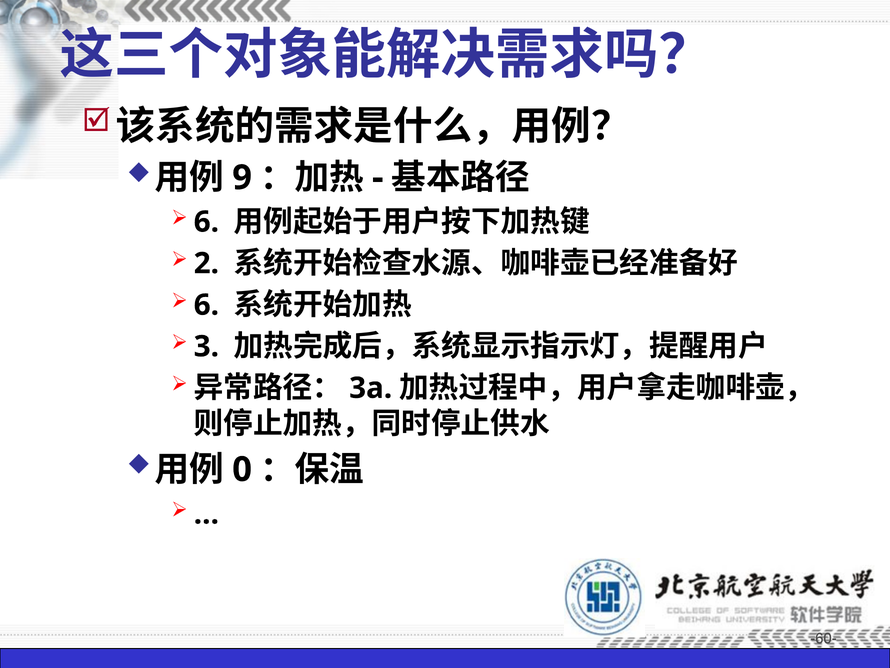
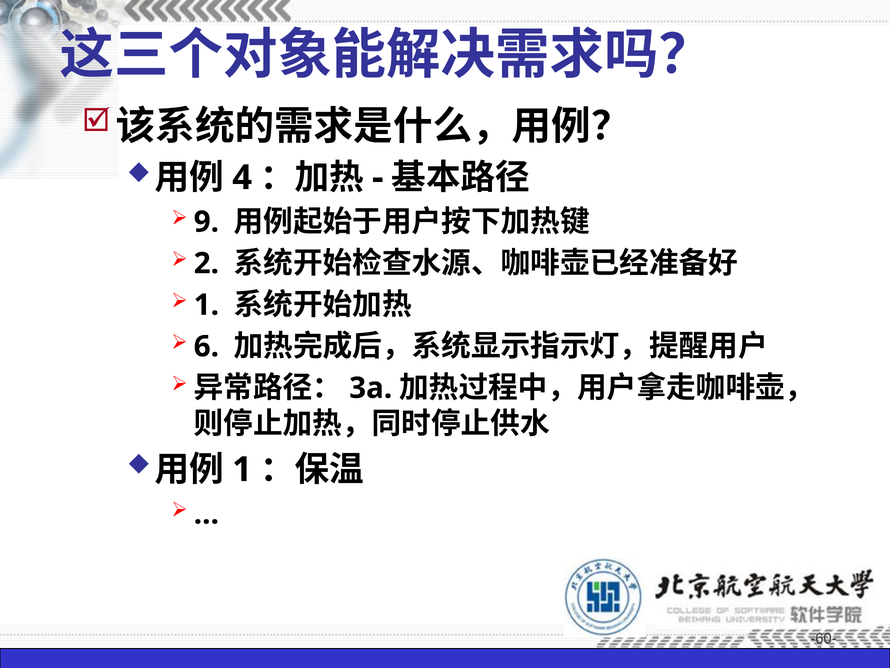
9: 9 -> 4 (242, 178)
6: 6 -> 9 (206, 222)
6: 6 -> 1 (206, 305)
3: 3 -> 6 (206, 346)
0: 0 -> 1 (242, 469)
